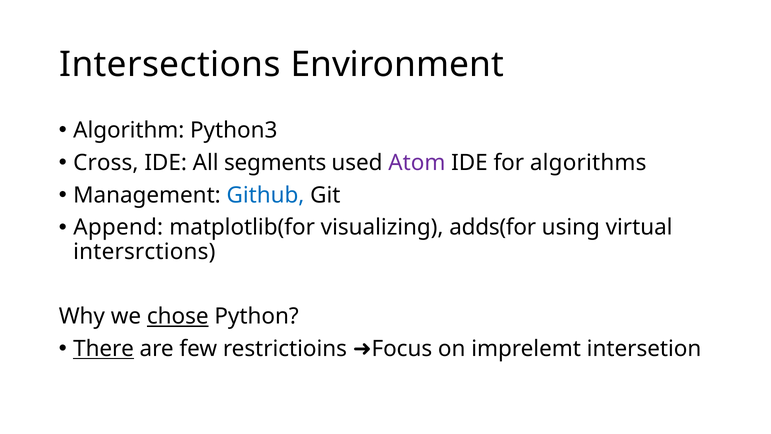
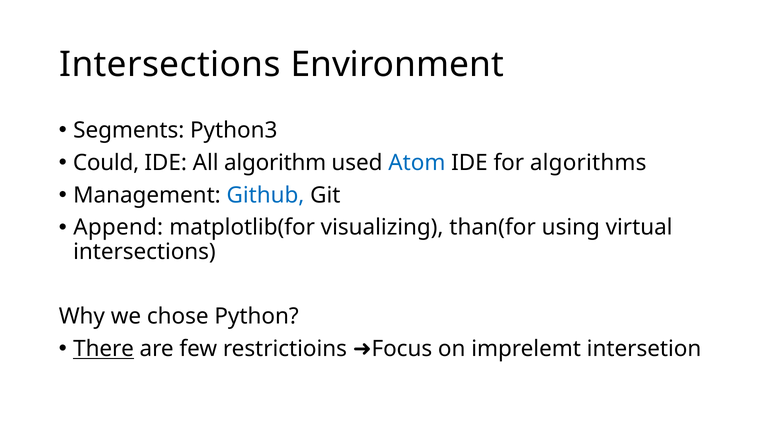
Algorithm: Algorithm -> Segments (129, 130)
Cross: Cross -> Could (106, 163)
segments: segments -> algorithm (275, 163)
Atom colour: purple -> blue (417, 163)
adds(for: adds(for -> than(for (493, 227)
intersrctions: intersrctions -> intersections (144, 252)
chose underline: present -> none (178, 316)
